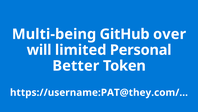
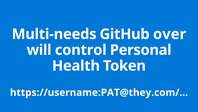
Multi-being: Multi-being -> Multi-needs (54, 34)
limited: limited -> control (81, 50)
Better: Better -> Health (76, 65)
